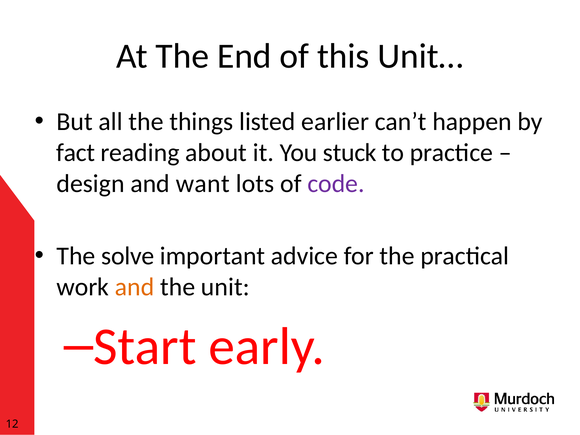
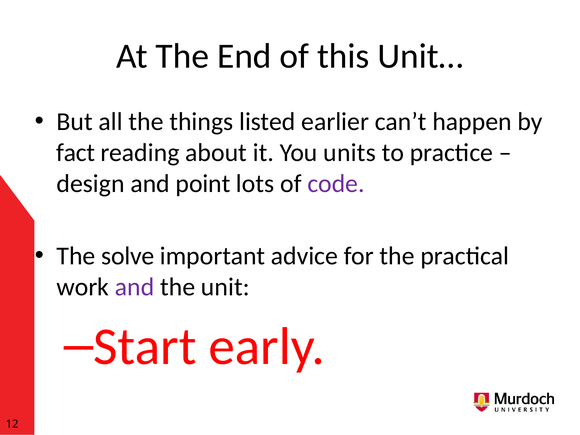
stuck: stuck -> units (350, 153)
want: want -> point (203, 184)
and colour: orange -> purple (135, 287)
